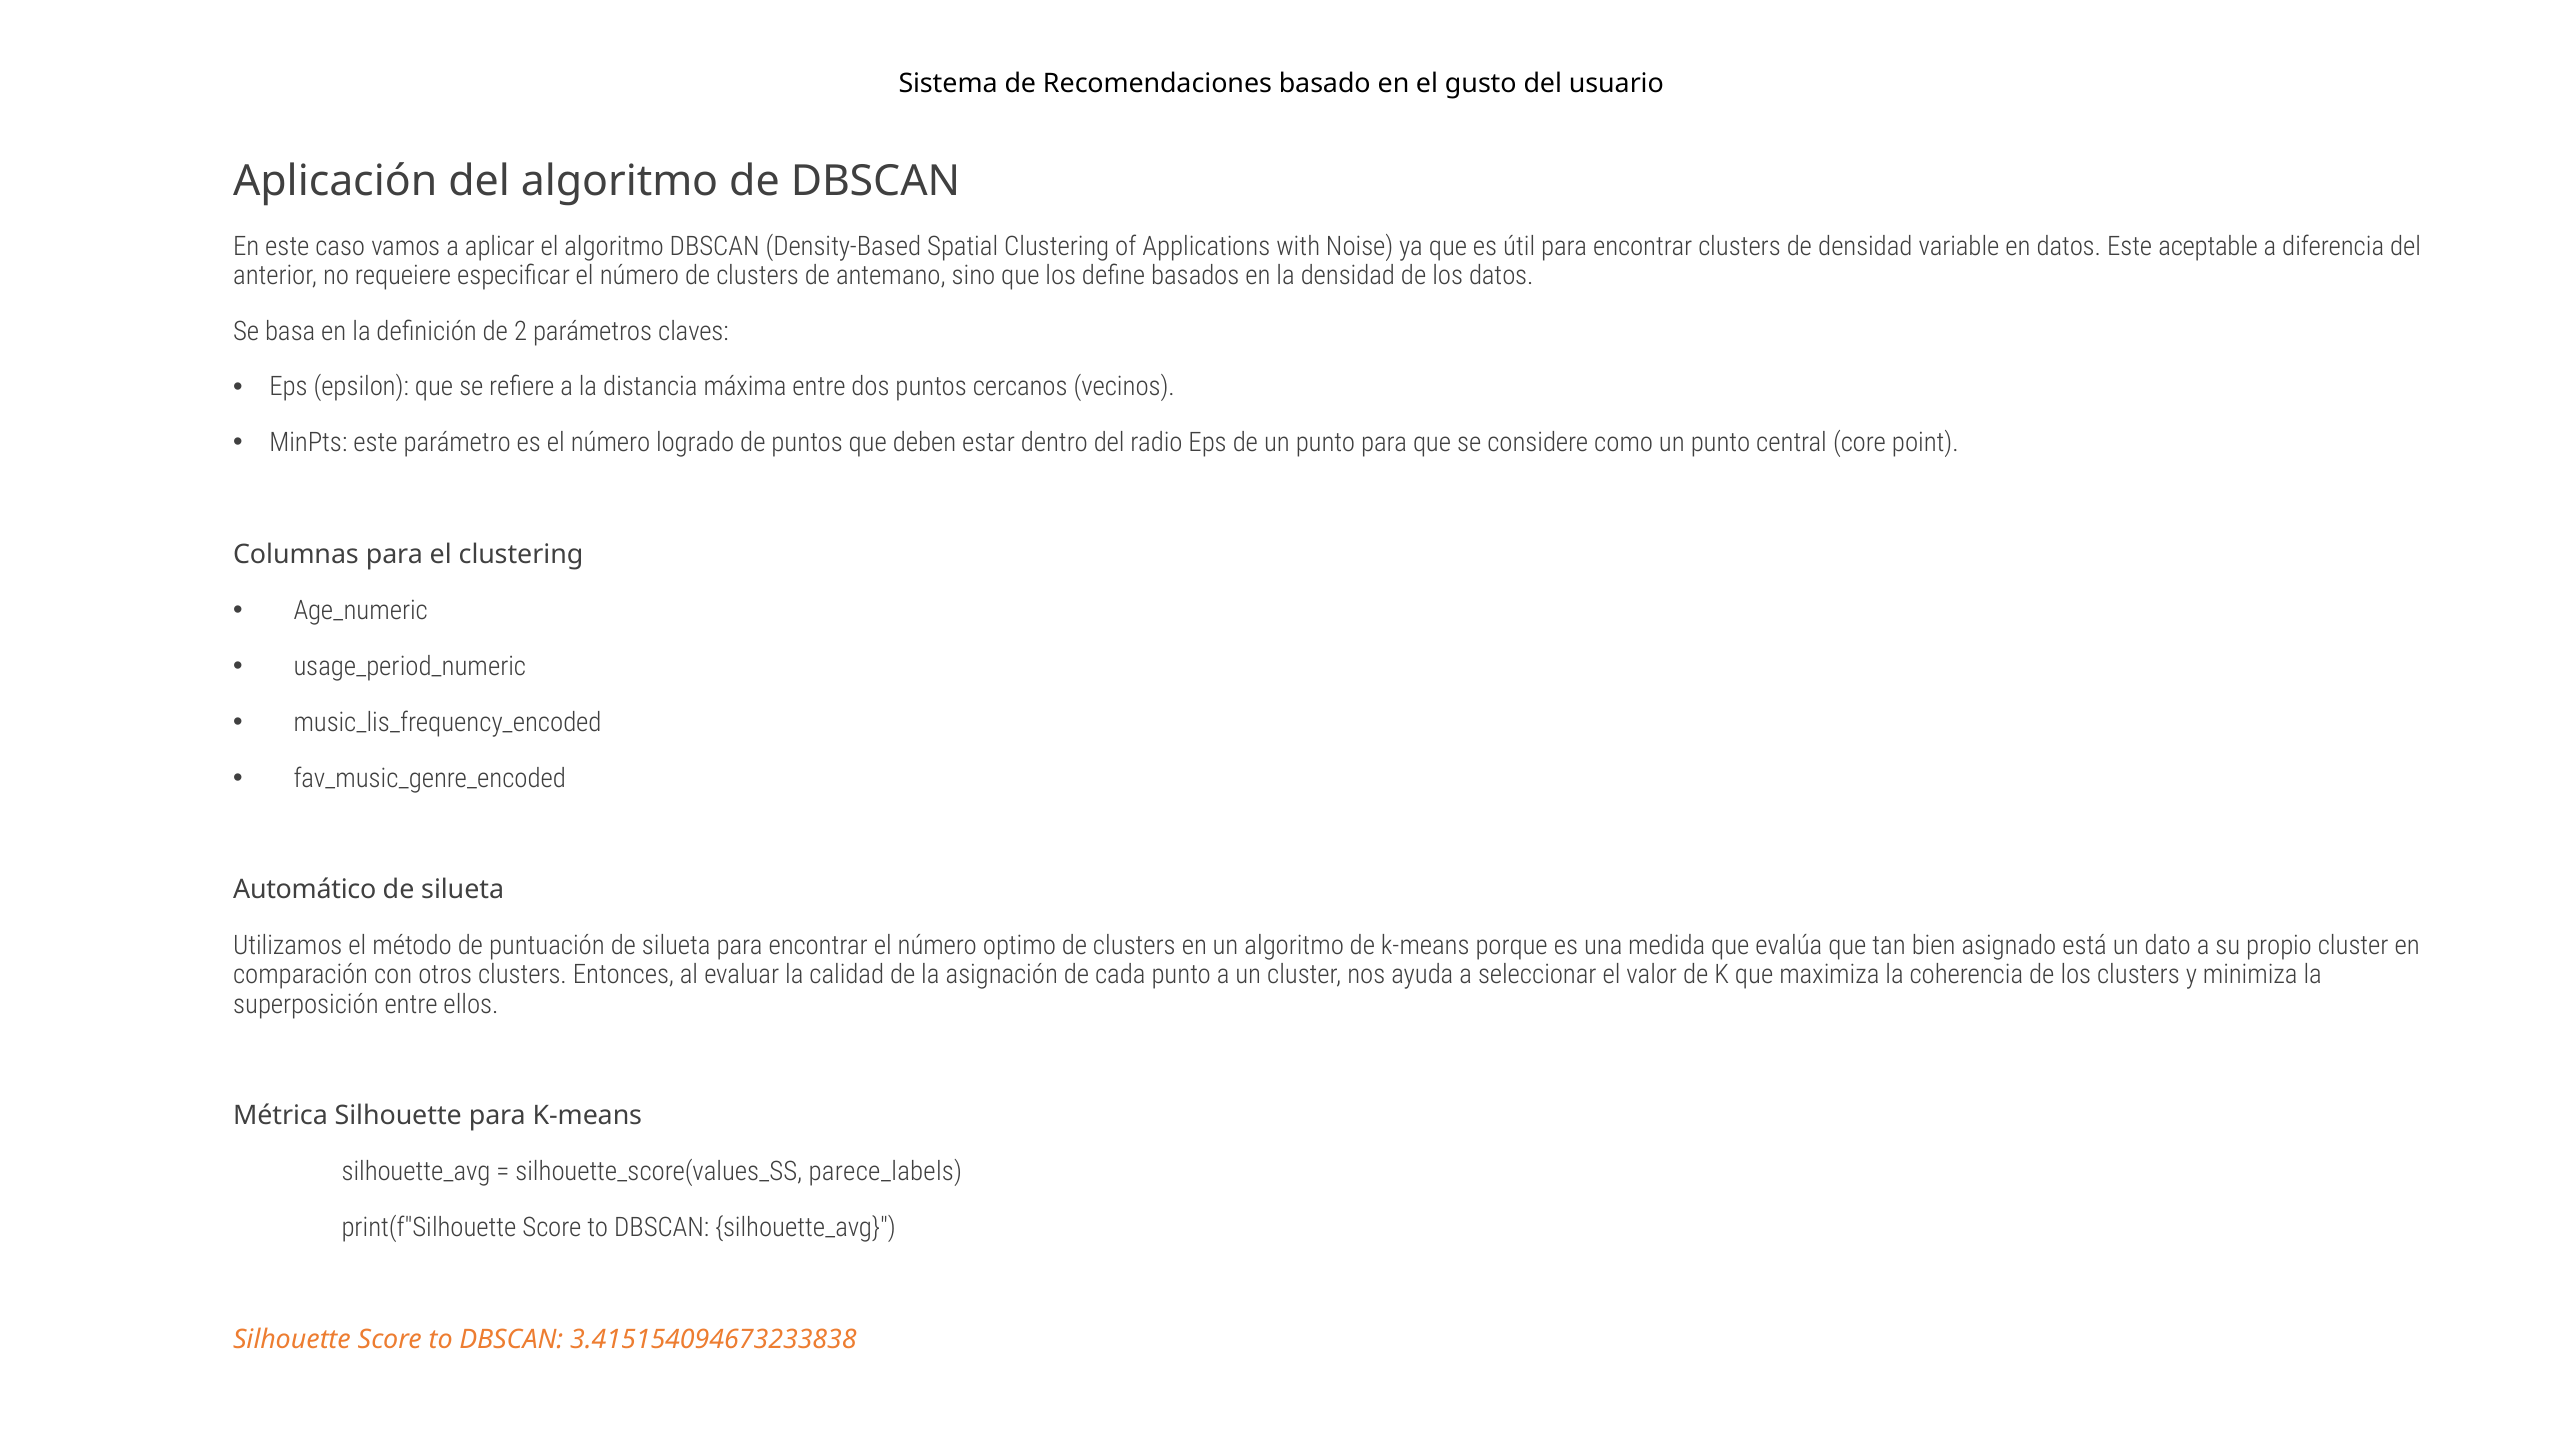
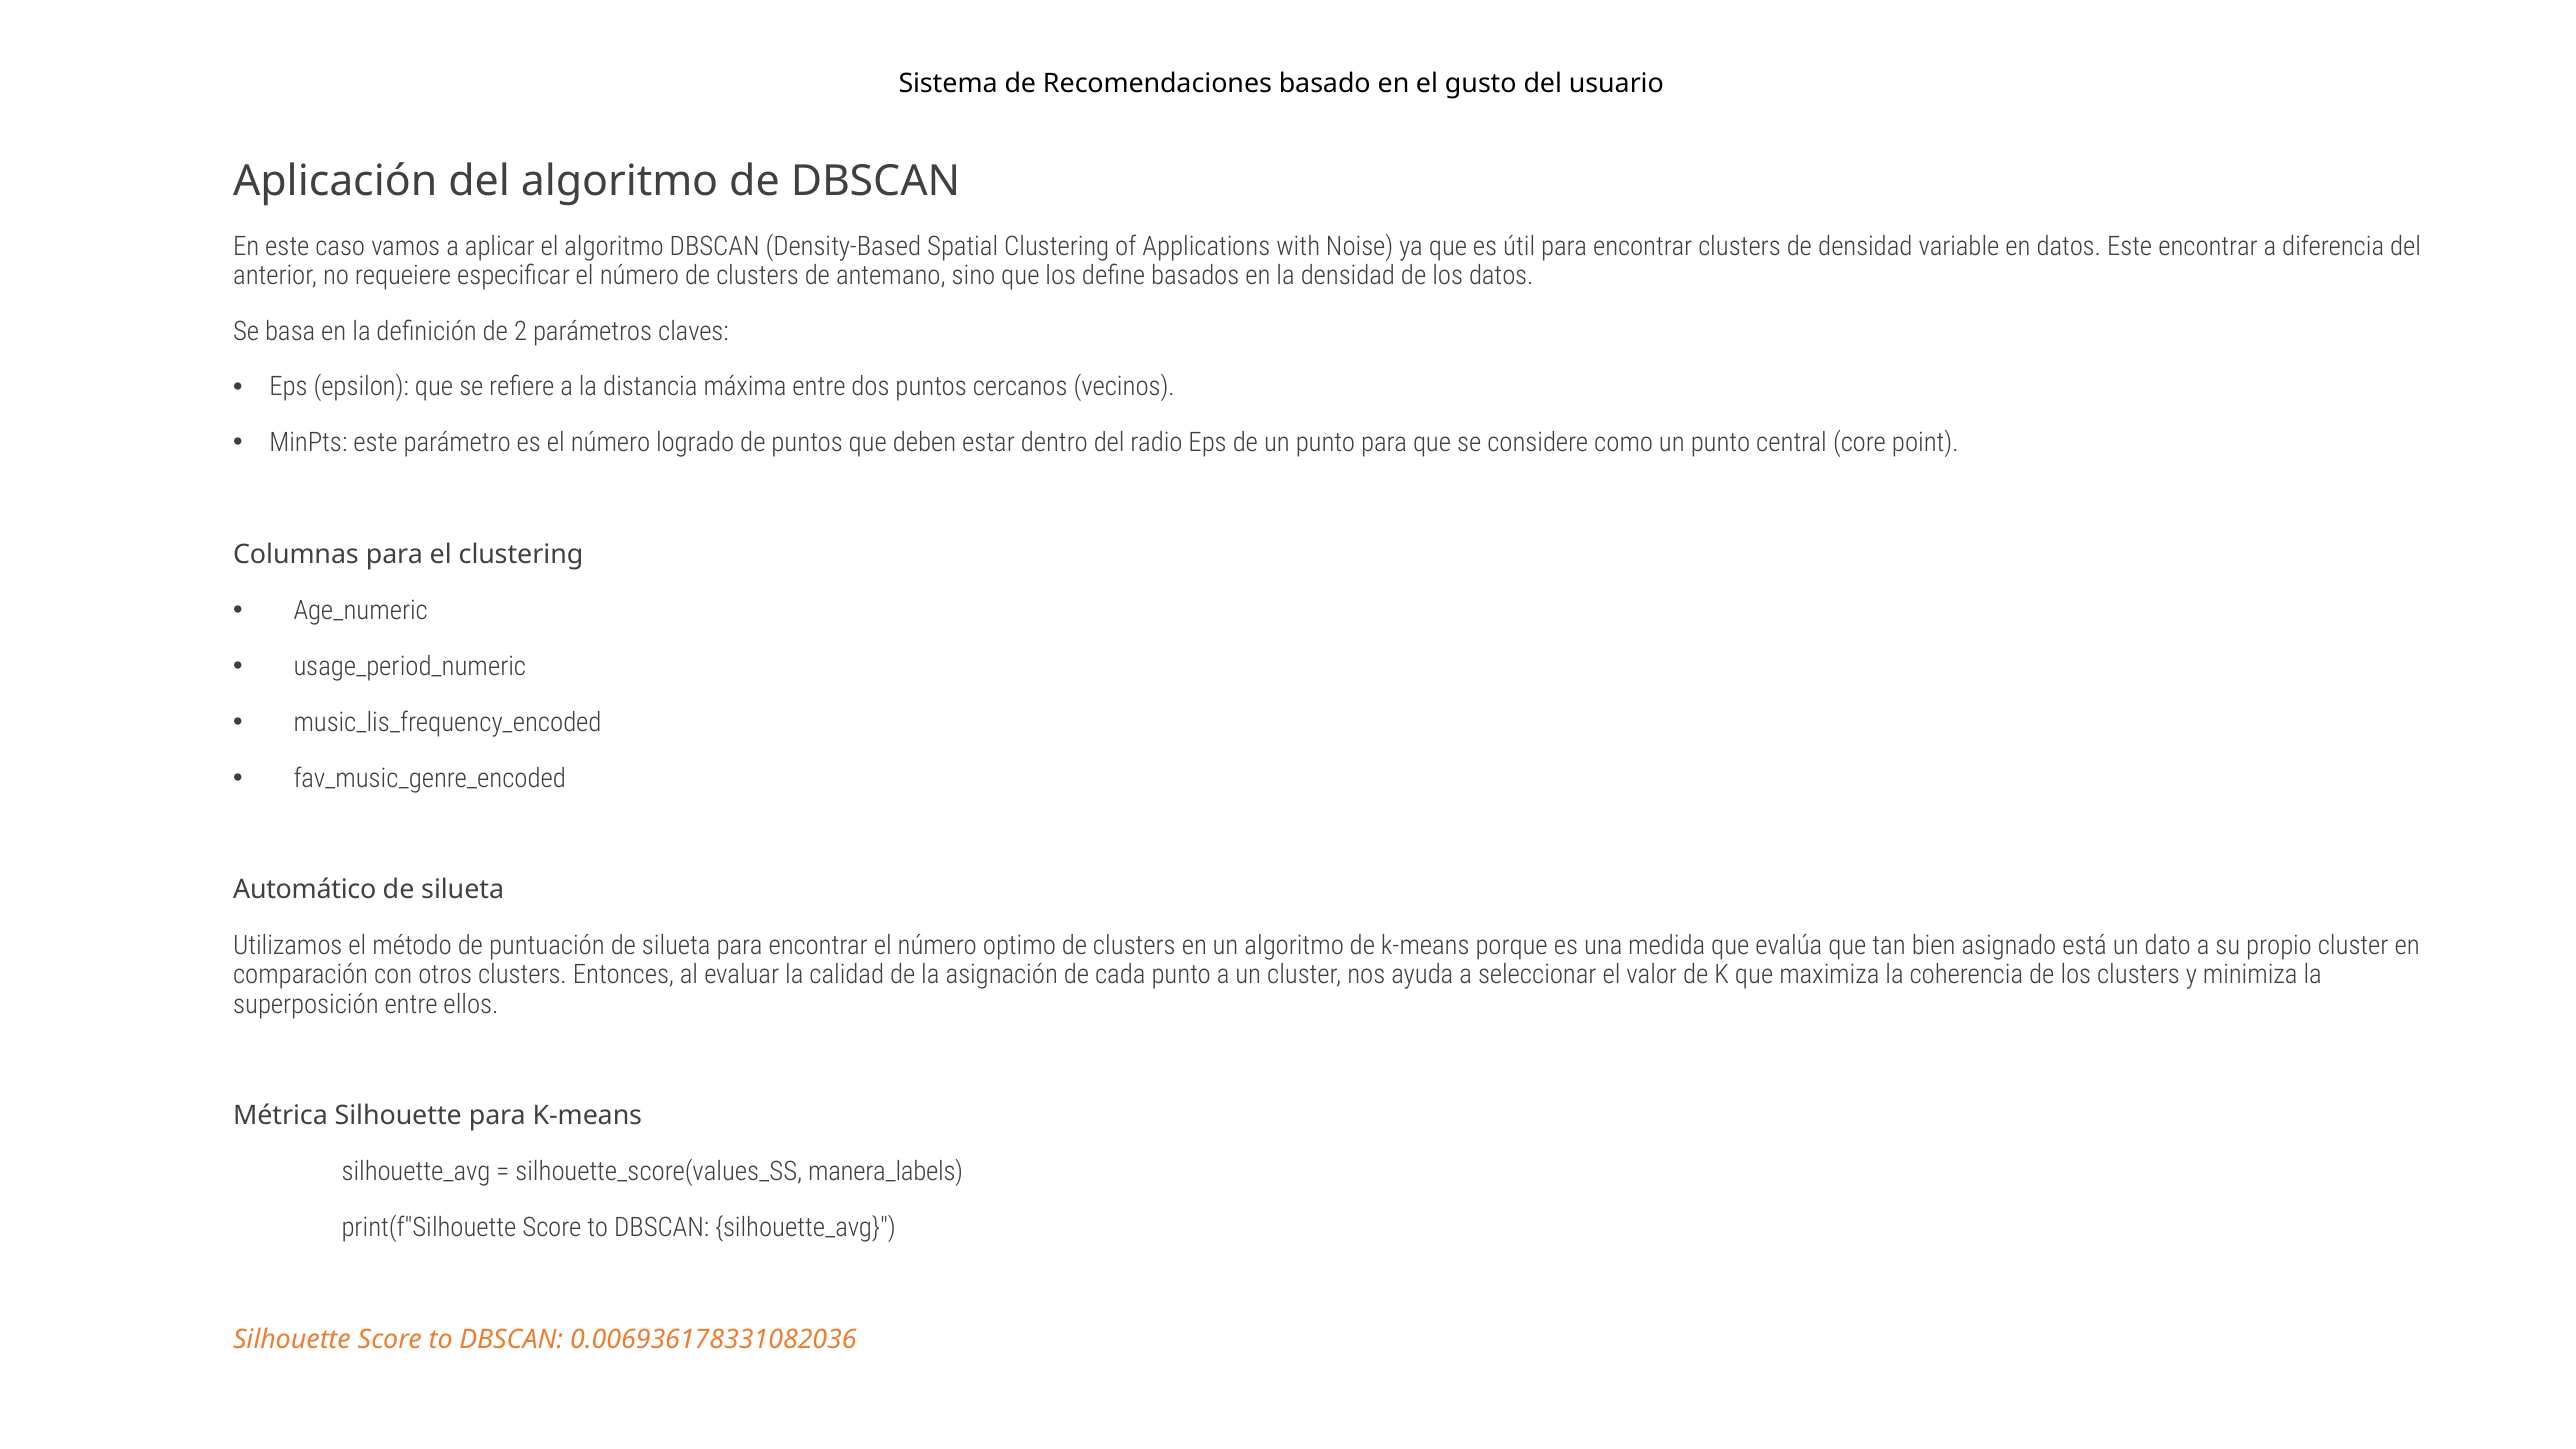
Este aceptable: aceptable -> encontrar (2208, 246)
parece_labels: parece_labels -> manera_labels (886, 1172)
3.415154094673233838: 3.415154094673233838 -> 0.006936178331082036 (713, 1339)
